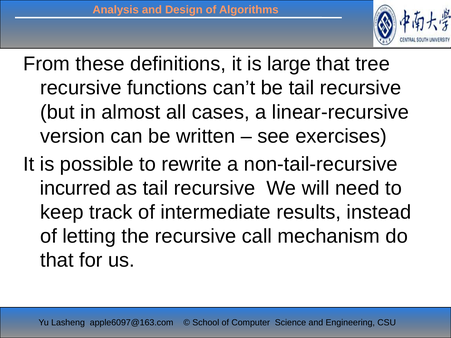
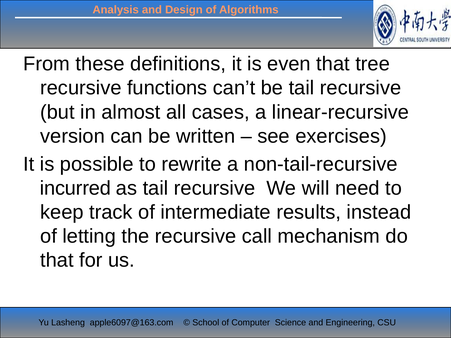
large: large -> even (289, 64)
